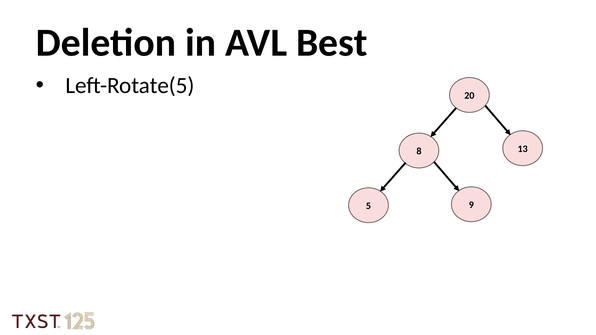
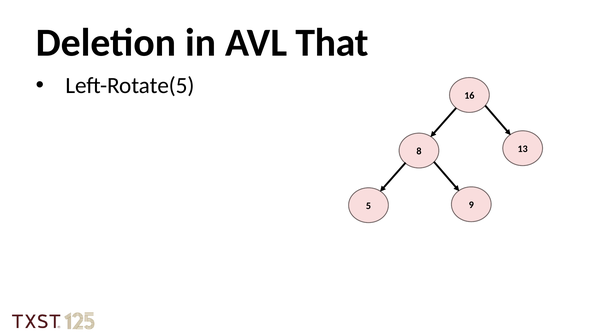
Best: Best -> That (332, 43)
20: 20 -> 16 (469, 96)
